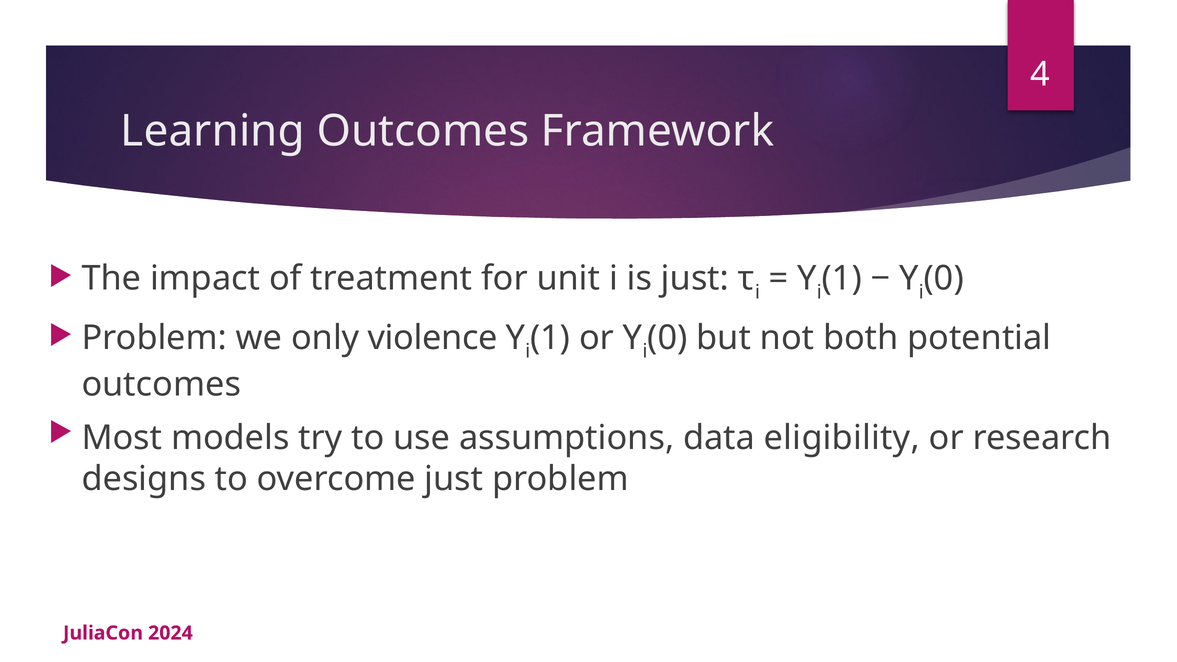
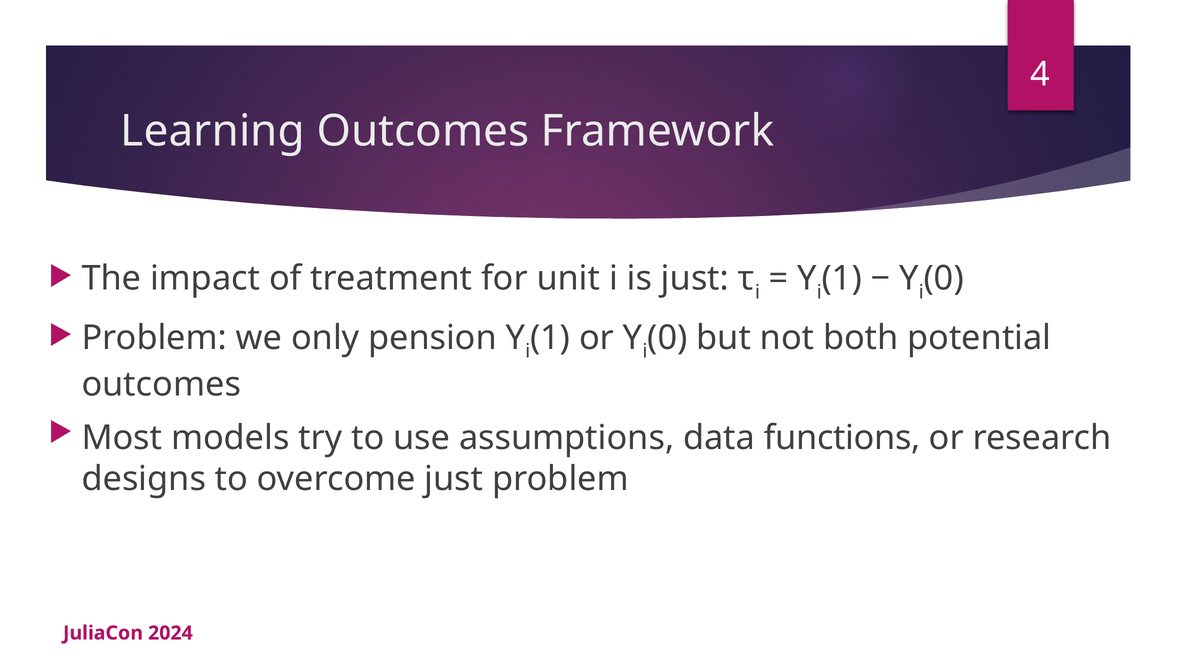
violence: violence -> pension (432, 338)
eligibility: eligibility -> functions (842, 438)
